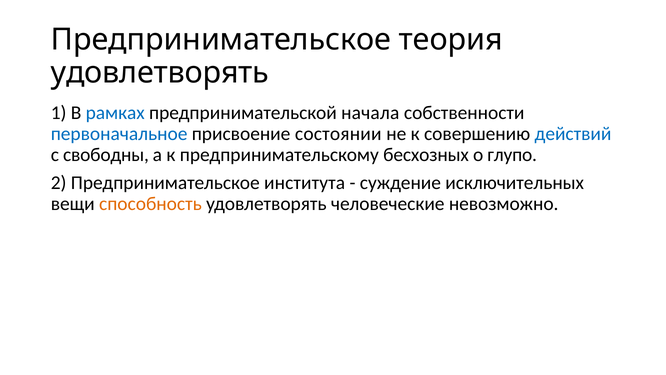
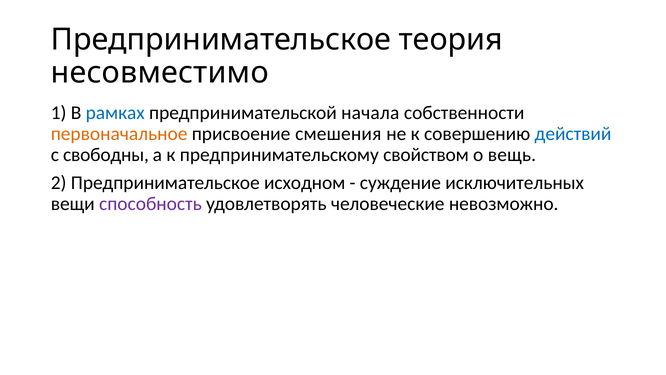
удовлетворять: удовлетворять -> несовместимо (160, 72)
первоначальное colour: blue -> orange (119, 134)
состоянии: состоянии -> смешения (338, 134)
бесхозных: бесхозных -> свойством (426, 155)
глупо: глупо -> вещь (512, 155)
института: института -> исходном (305, 182)
способность colour: orange -> purple (150, 203)
